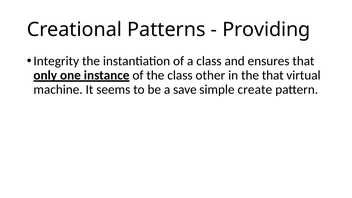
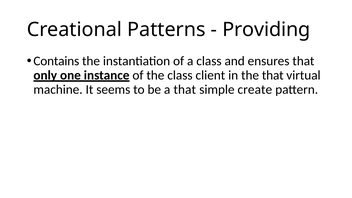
Integrity: Integrity -> Contains (56, 61)
other: other -> client (210, 75)
a save: save -> that (185, 90)
